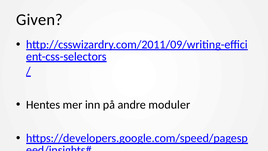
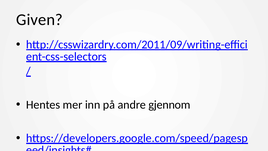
moduler: moduler -> gjennom (169, 105)
